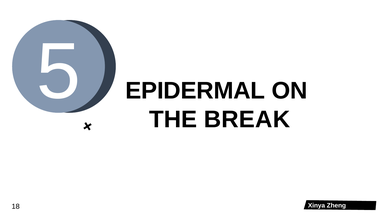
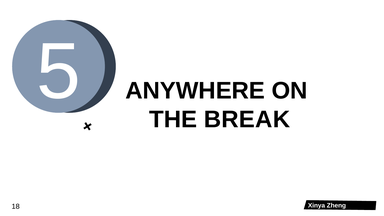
EPIDERMAL: EPIDERMAL -> ANYWHERE (195, 91)
